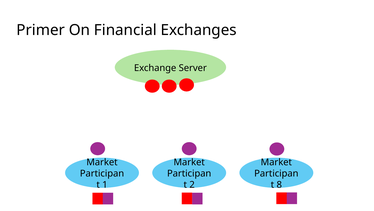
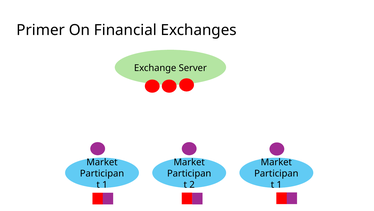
8: 8 -> 1 (279, 184)
